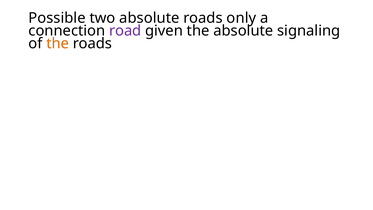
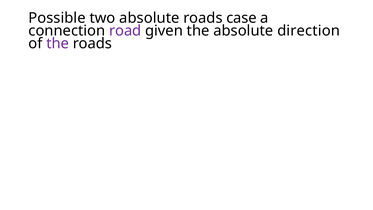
only: only -> case (241, 18)
signaling: signaling -> direction (309, 31)
the colour: orange -> purple (58, 43)
